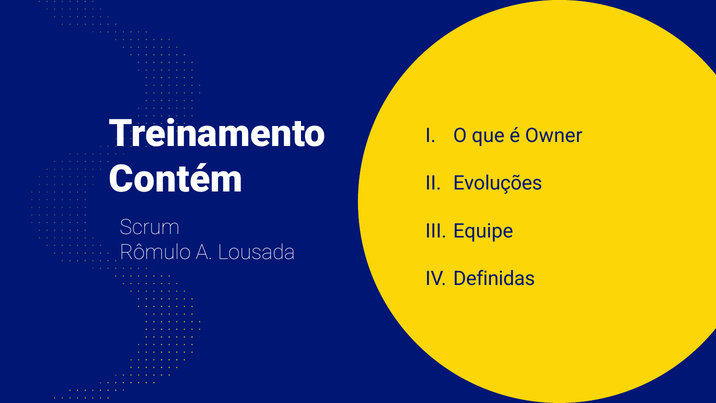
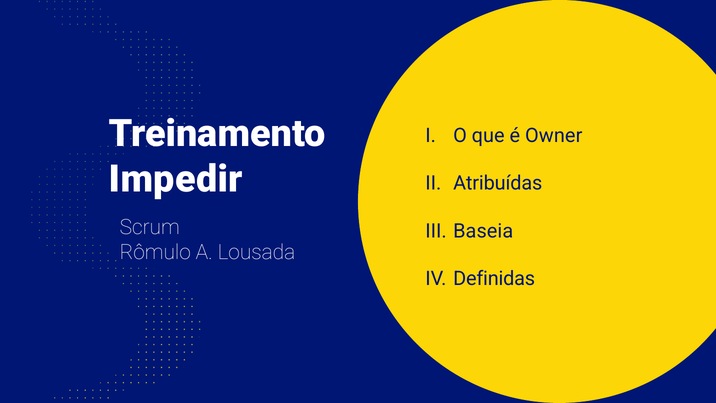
Contém: Contém -> Impedir (176, 179)
Evoluções: Evoluções -> Atribuídas (498, 183)
Equipe: Equipe -> Baseia (483, 231)
